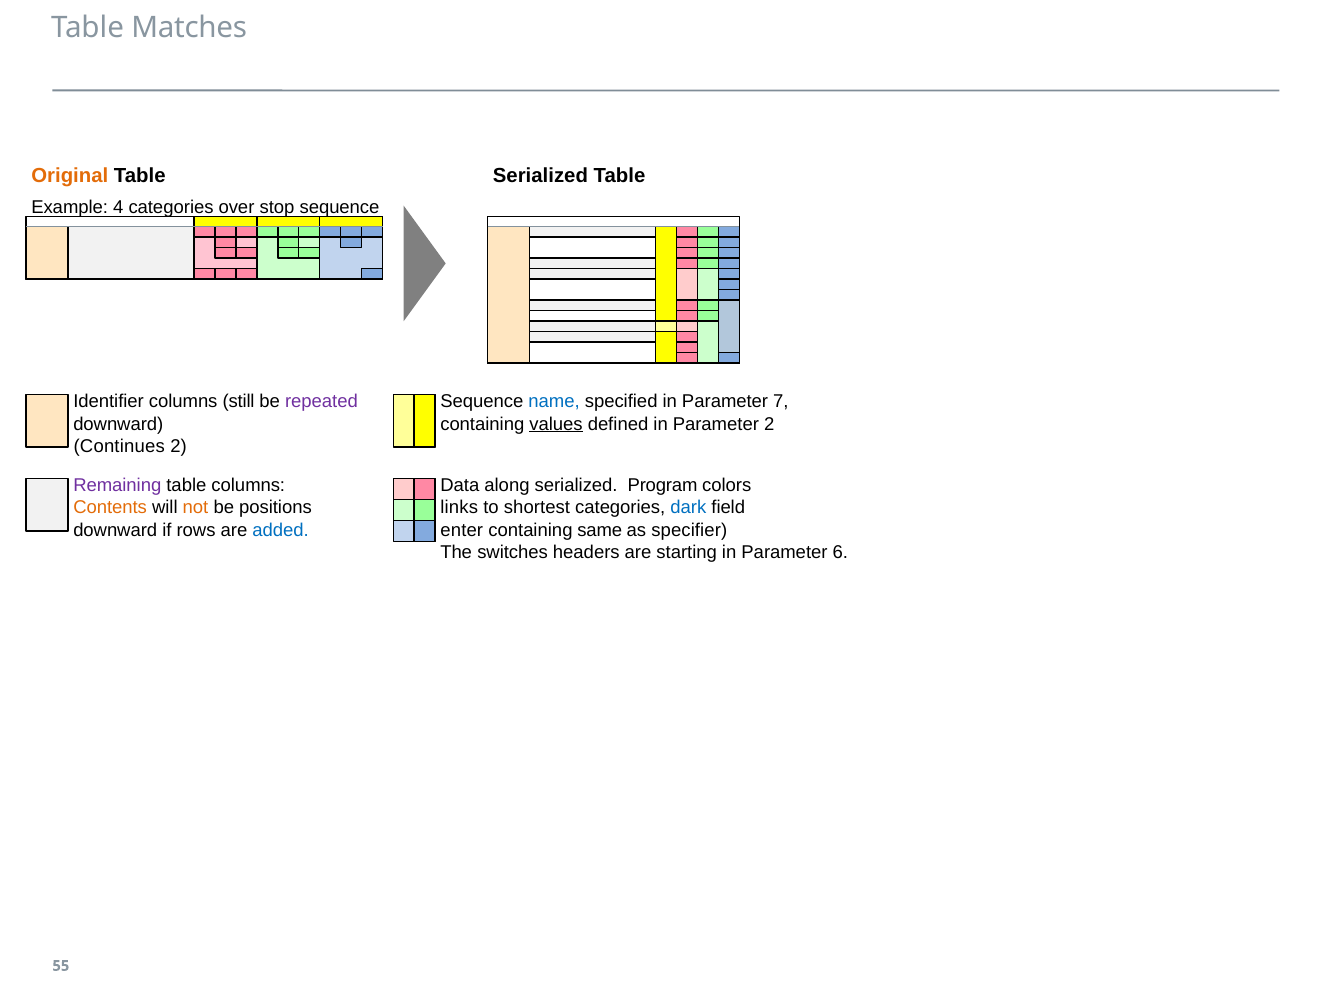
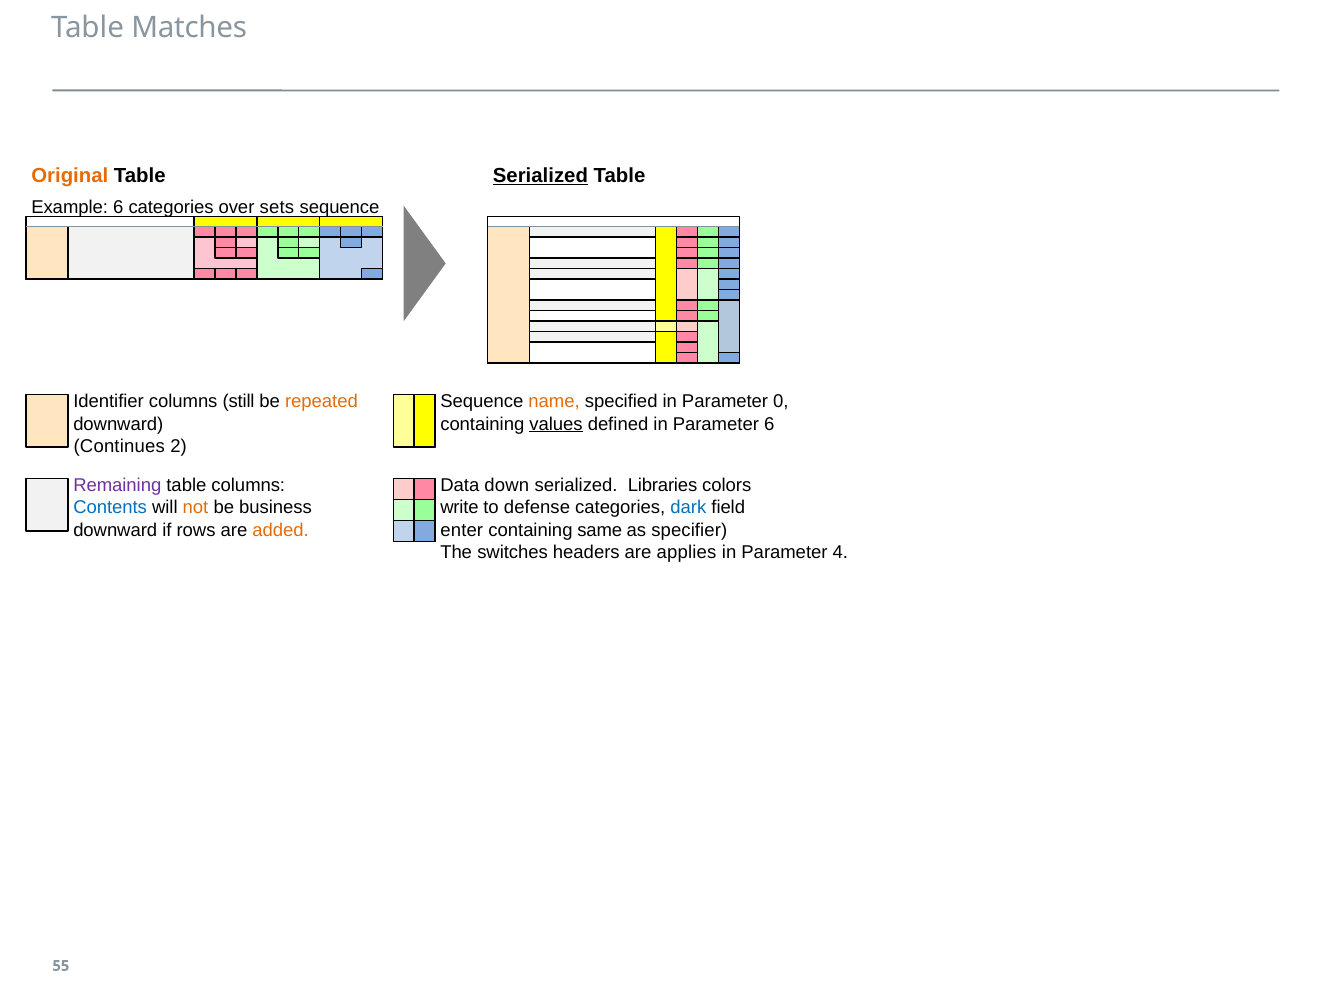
Serialized underline: none -> present (540, 176)
Example 4: 4 -> 6 (118, 207)
stop: stop -> sets (277, 207)
repeated colour: purple -> orange (321, 402)
name colour: blue -> orange (554, 402)
7: 7 -> 0 (781, 402)
Parameter 2: 2 -> 6 (769, 424)
along: along -> down (507, 486)
Program: Program -> Libraries (663, 486)
Contents colour: orange -> blue (110, 508)
positions: positions -> business (275, 508)
links: links -> write (459, 508)
shortest: shortest -> defense (537, 508)
added colour: blue -> orange (281, 530)
starting: starting -> applies (687, 552)
6: 6 -> 4 (840, 552)
